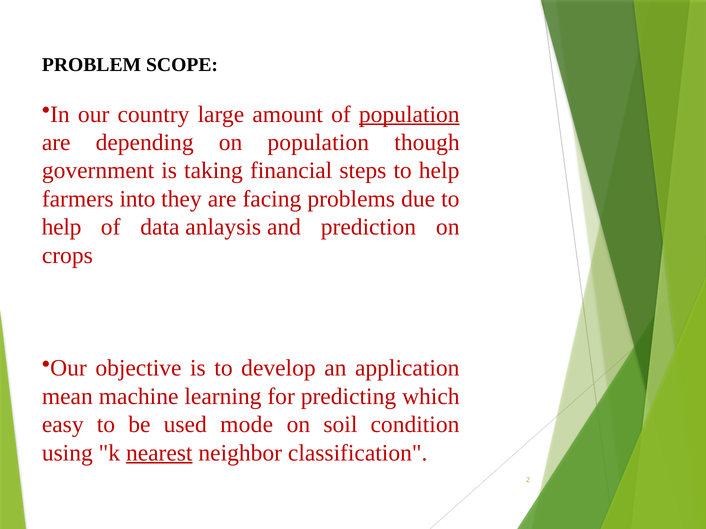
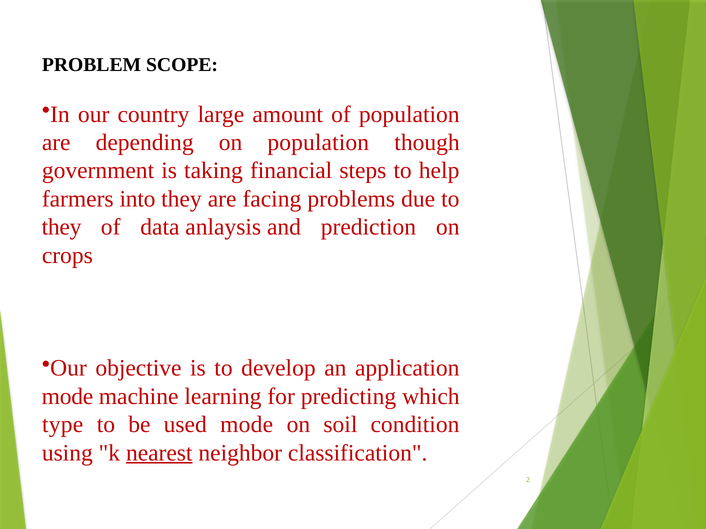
population underline: present -> none (409, 114)
help: help -> they (62, 227)
mean: mean -> mode (67, 397)
easy: easy -> type (63, 425)
